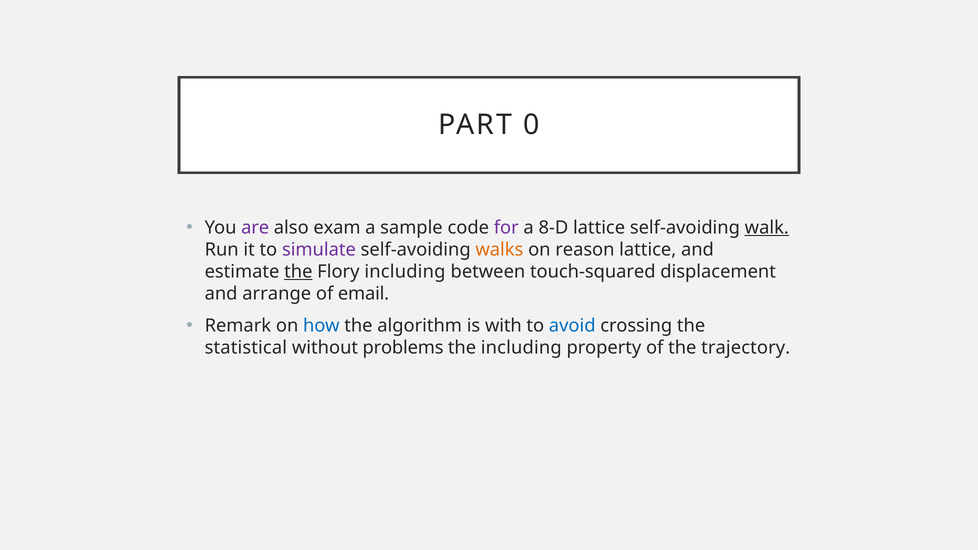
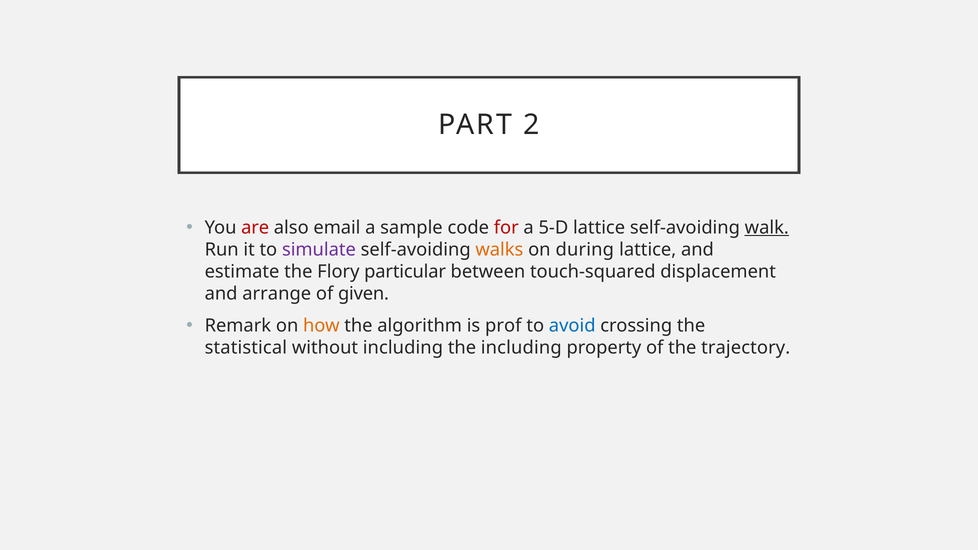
0: 0 -> 2 (532, 125)
are colour: purple -> red (255, 228)
exam: exam -> email (337, 228)
for colour: purple -> red (506, 228)
8-D: 8-D -> 5-D (553, 228)
reason: reason -> during (585, 250)
the underline: present -> none (298, 272)
Flory including: including -> particular (405, 272)
email: email -> given (364, 294)
how colour: blue -> orange (321, 326)
with: with -> prof (503, 326)
without problems: problems -> including (403, 348)
